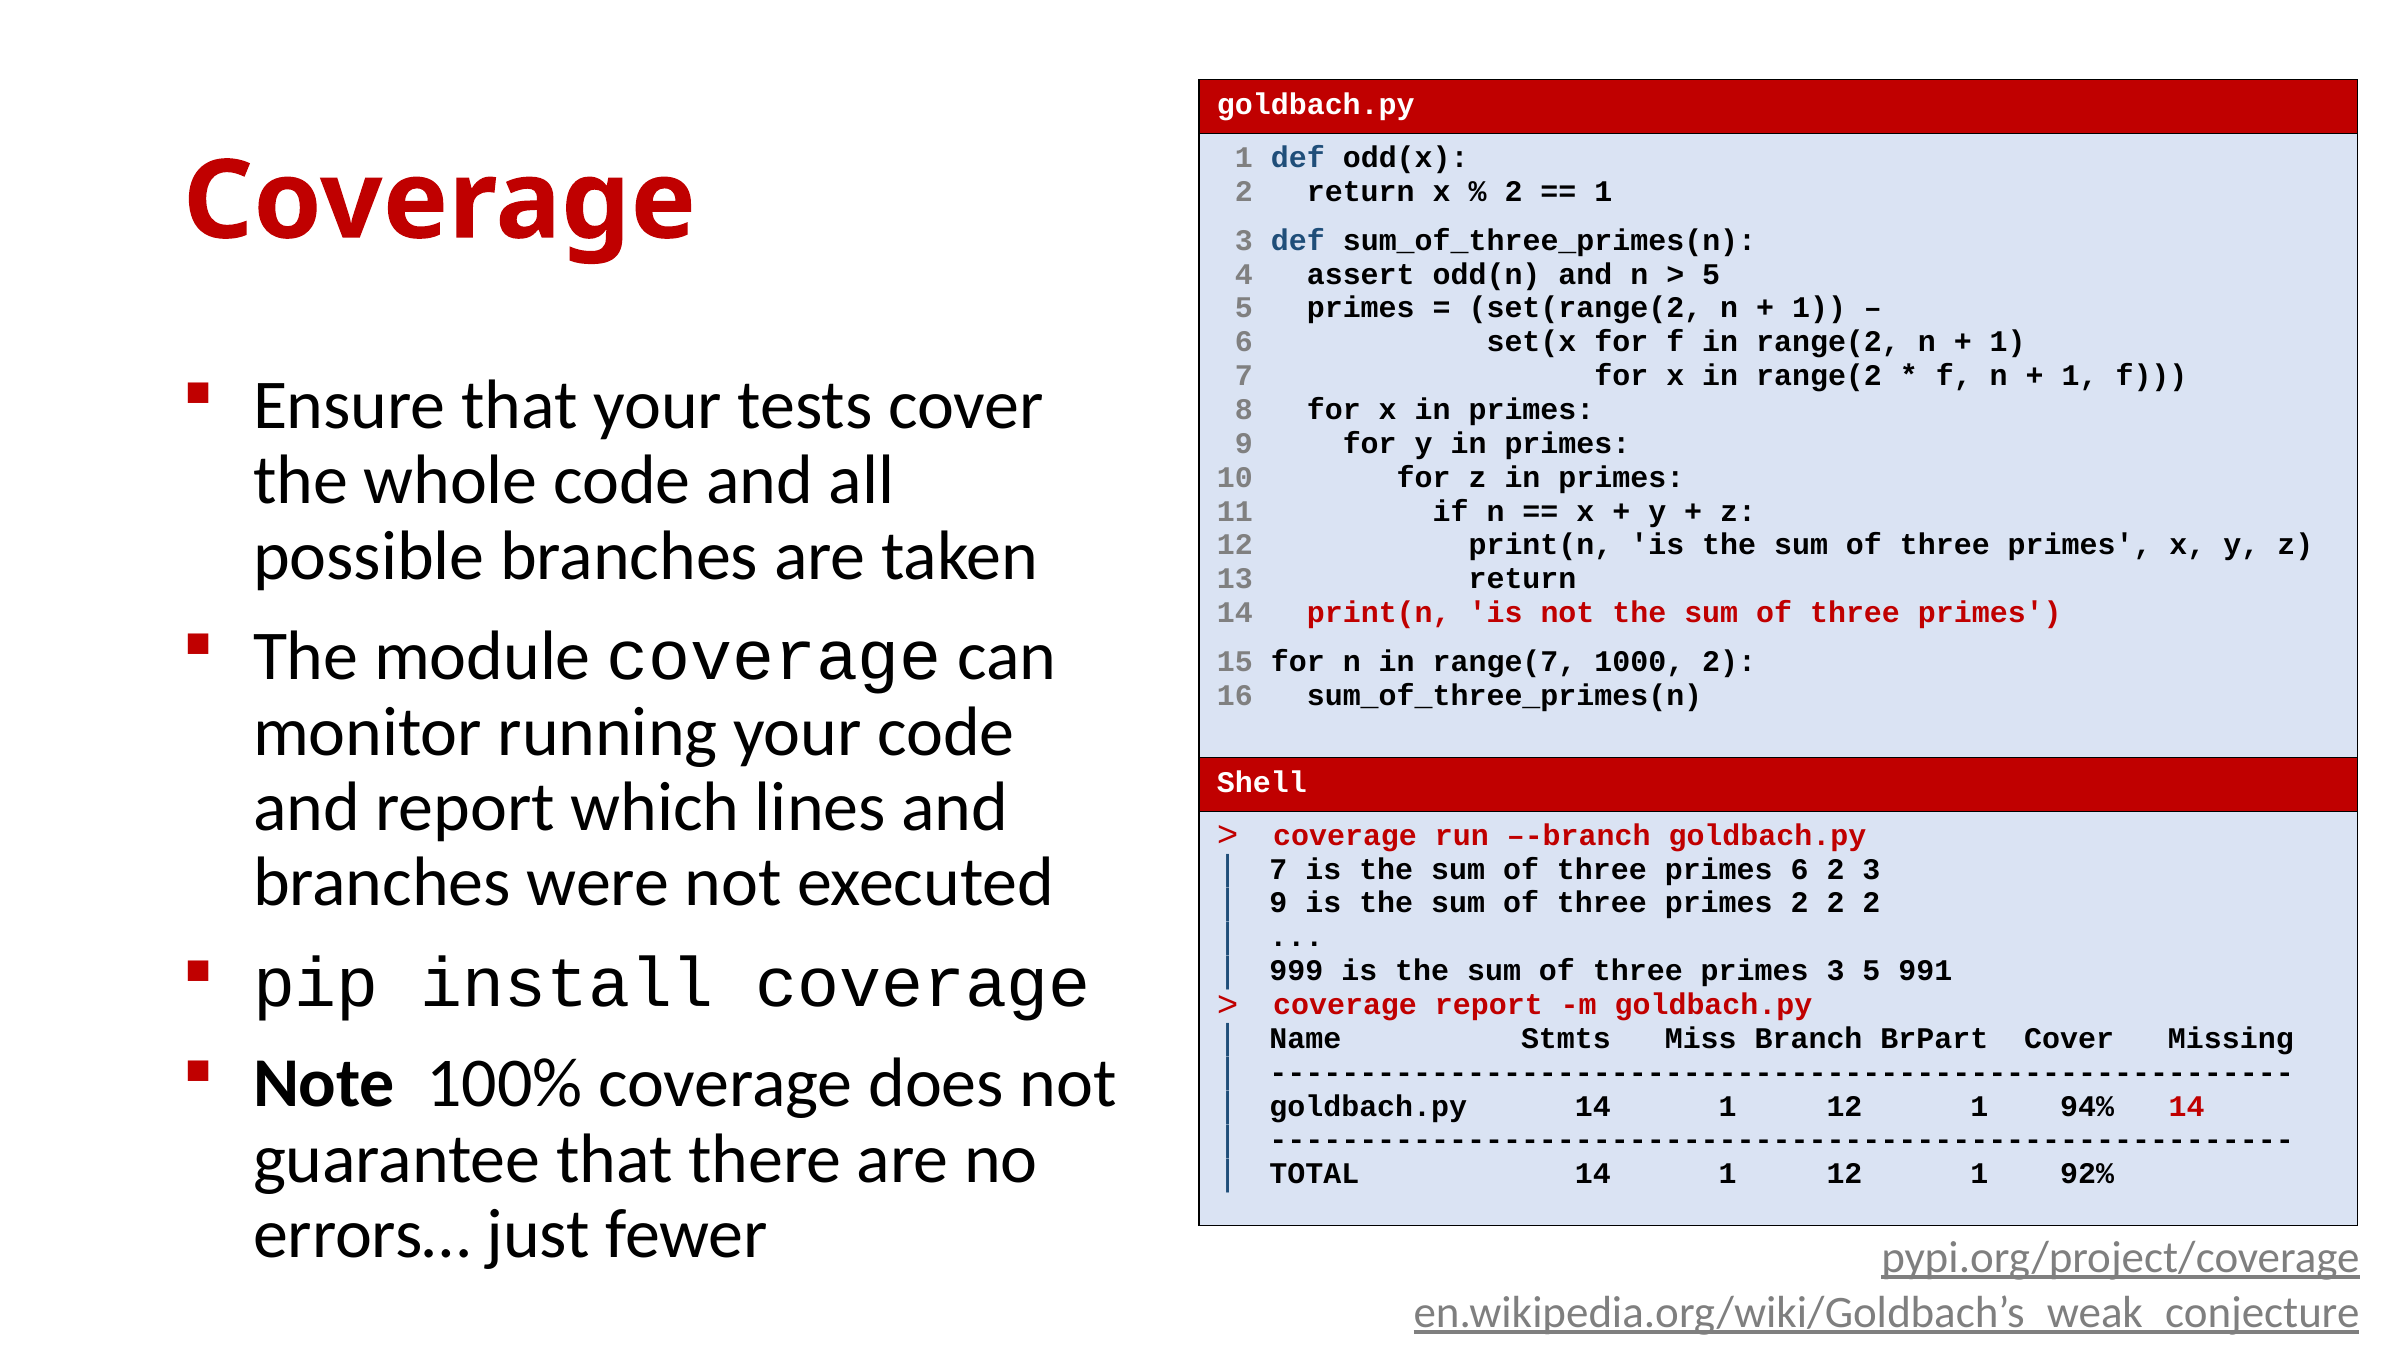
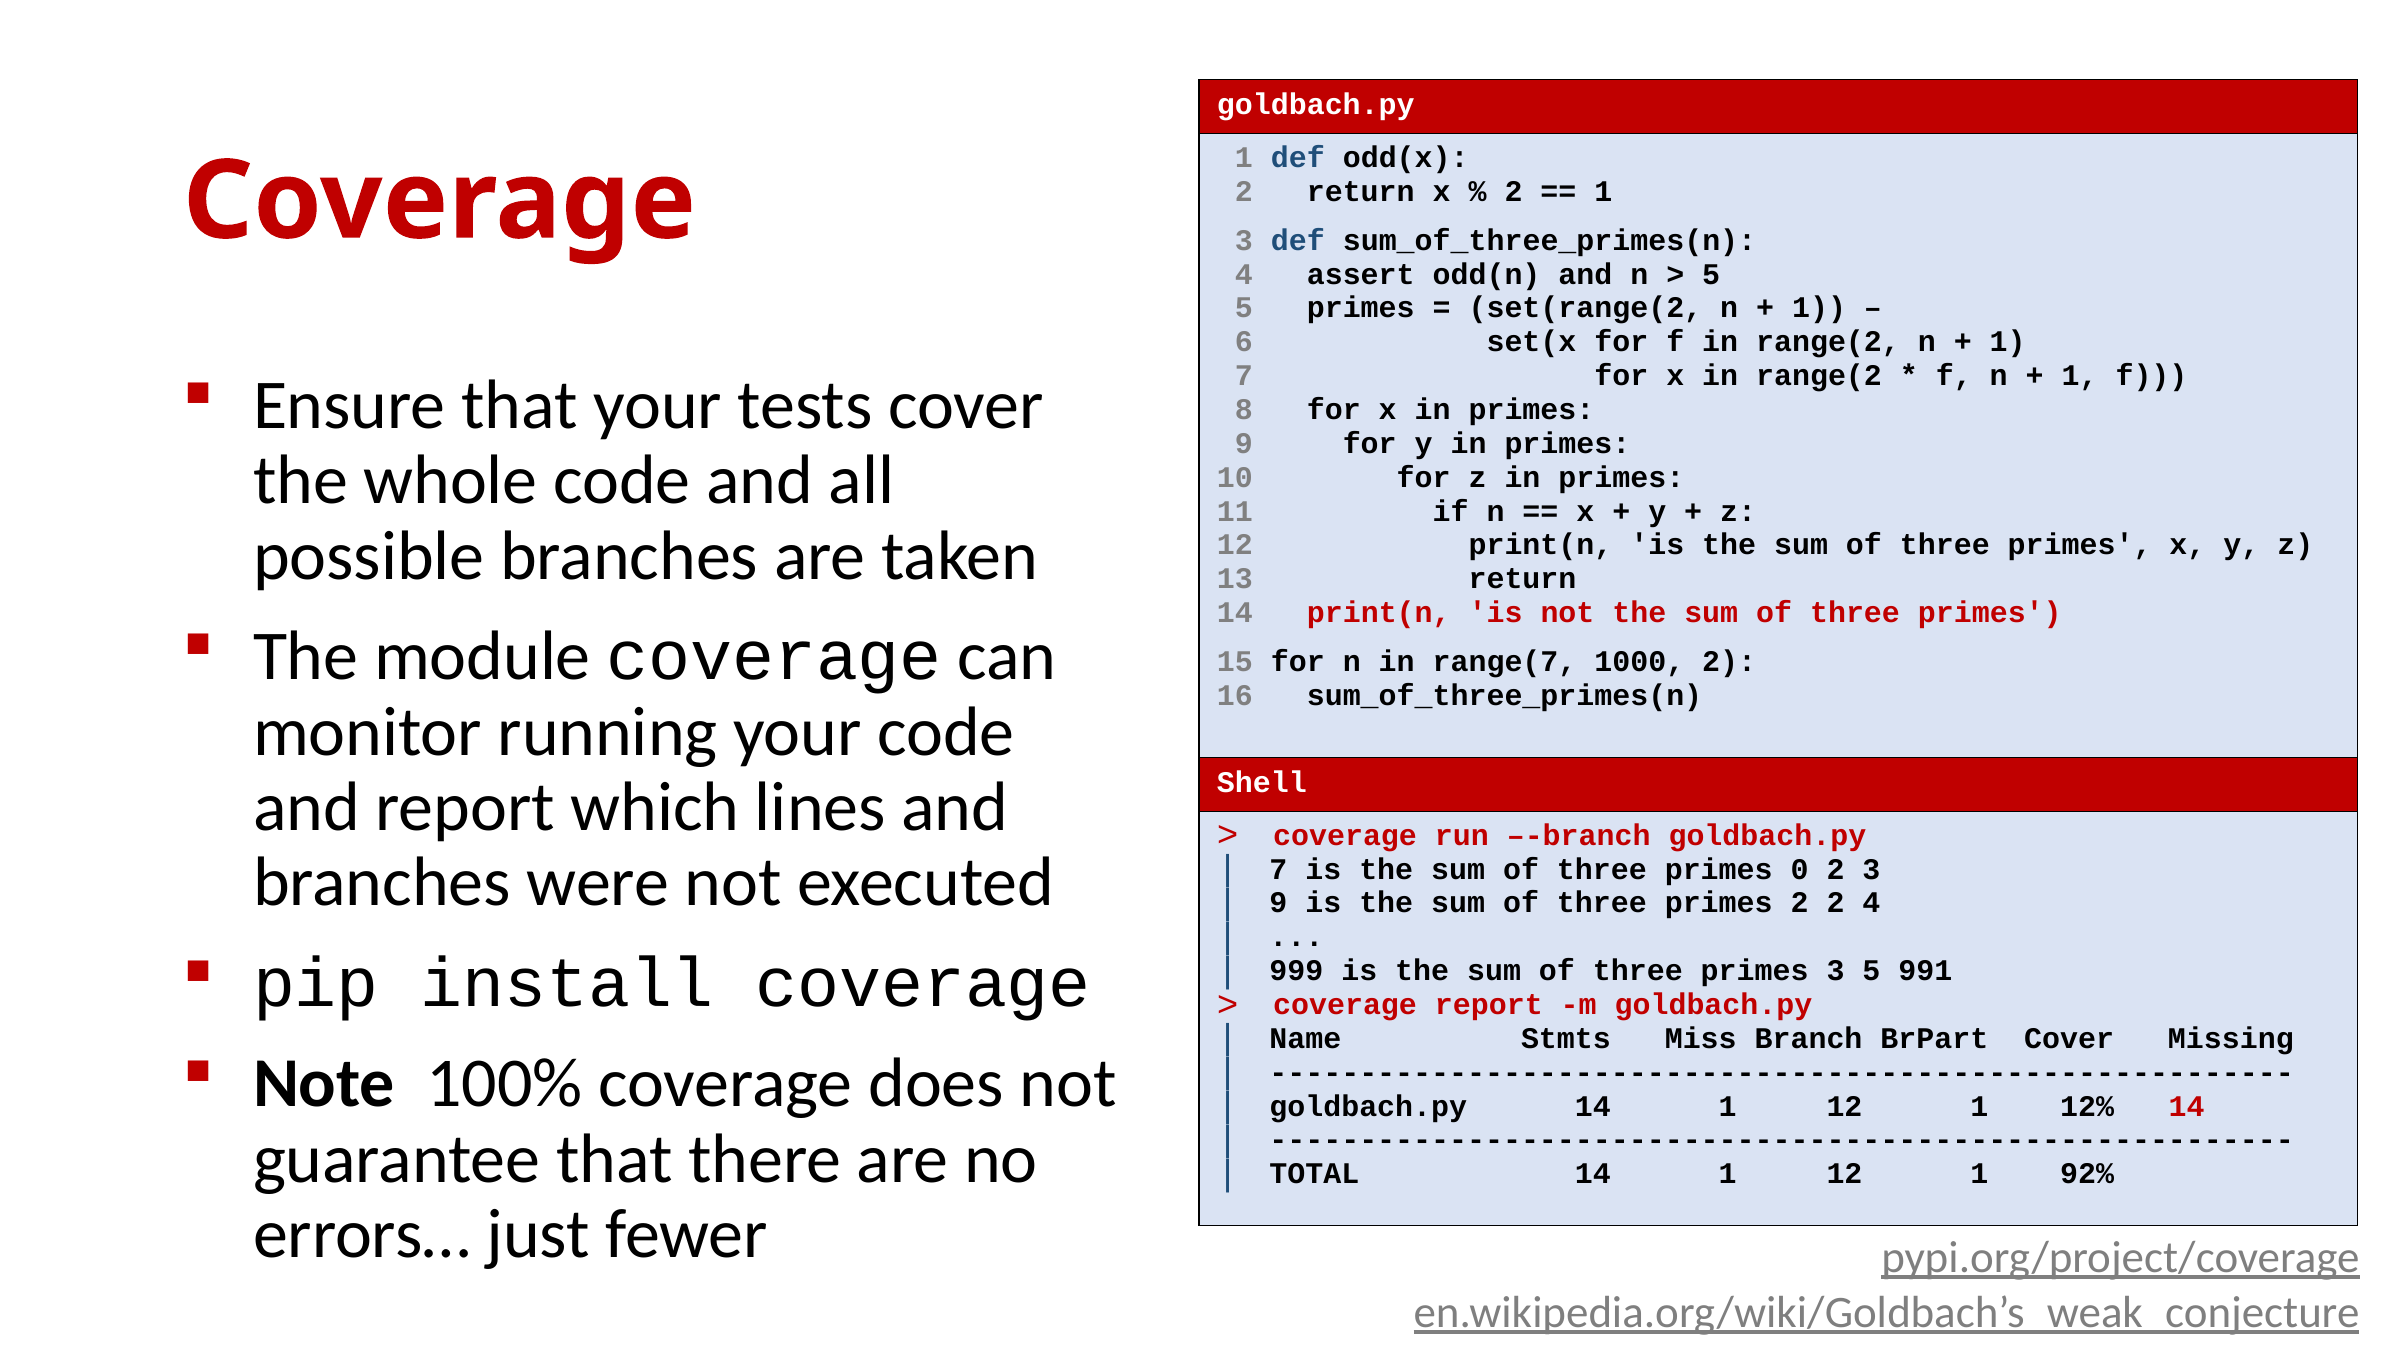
primes 6: 6 -> 0 (1800, 869)
2 2 2: 2 -> 4 (1871, 903)
94%: 94% -> 12% (2087, 1106)
